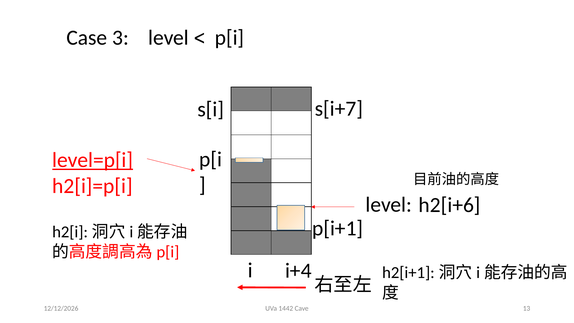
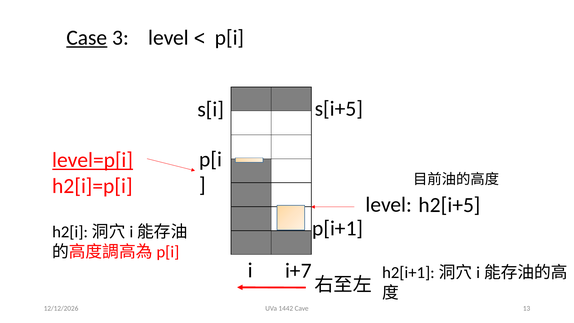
Case underline: none -> present (87, 38)
s[i+7: s[i+7 -> s[i+5 (339, 109)
h2[i+6: h2[i+6 -> h2[i+5 (450, 205)
i+4: i+4 -> i+7 (298, 270)
